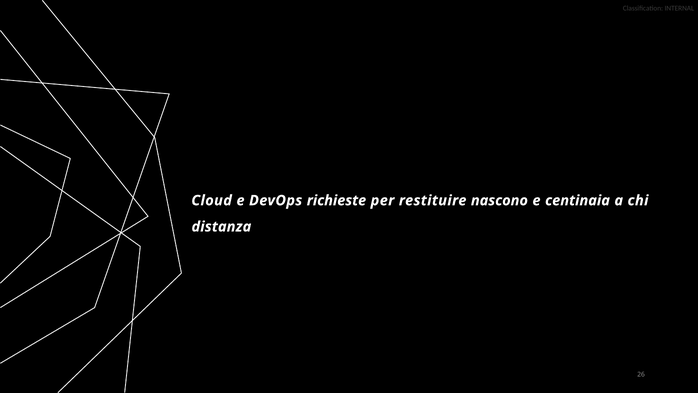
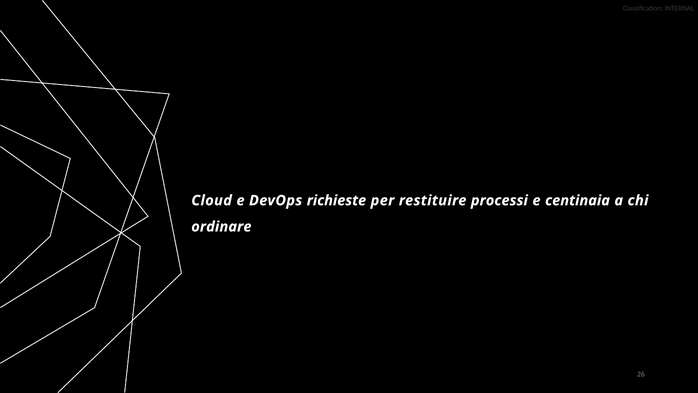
nascono: nascono -> processi (499, 200)
distanza: distanza -> ordinare (221, 226)
